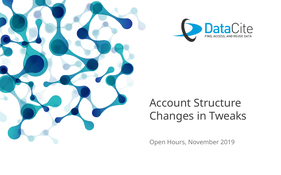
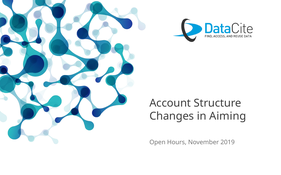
Tweaks: Tweaks -> Aiming (228, 117)
